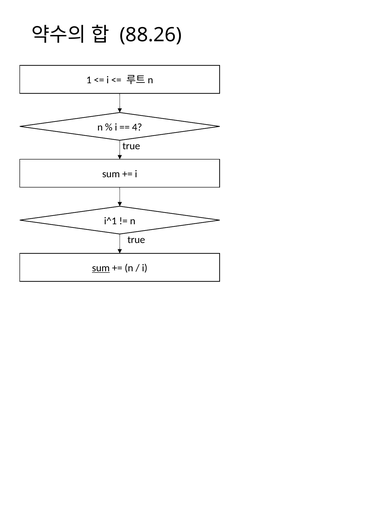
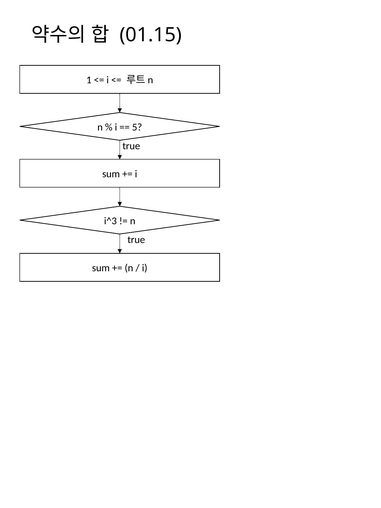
88.26: 88.26 -> 01.15 (151, 35)
4: 4 -> 5 (137, 127)
i^1: i^1 -> i^3 (110, 221)
sum underline: present -> none (101, 268)
